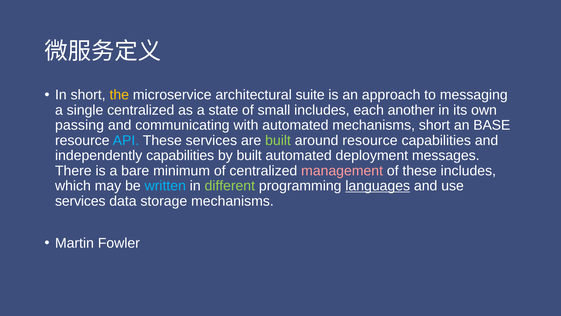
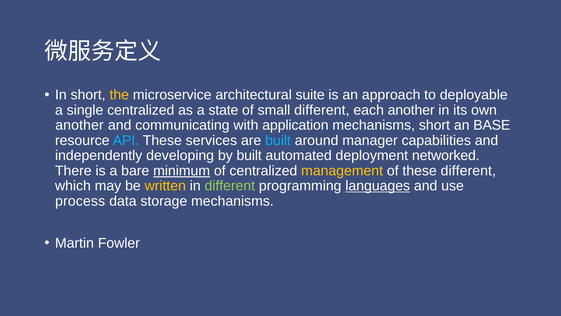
messaging: messaging -> deployable (474, 95)
small includes: includes -> different (322, 110)
passing: passing -> another (80, 125)
with automated: automated -> application (295, 125)
built colour: light green -> light blue (278, 140)
around resource: resource -> manager (370, 140)
independently capabilities: capabilities -> developing (180, 155)
messages: messages -> networked (446, 155)
minimum underline: none -> present (182, 171)
management colour: pink -> yellow (342, 171)
these includes: includes -> different (468, 171)
written colour: light blue -> yellow (165, 186)
services: services -> process (80, 201)
